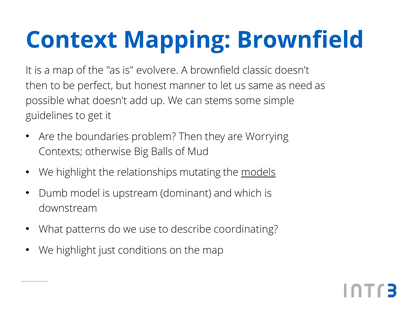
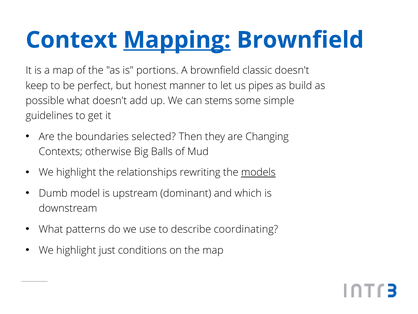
Mapping underline: none -> present (177, 40)
evolvere: evolvere -> portions (157, 70)
then: then -> keep (37, 85)
same: same -> pipes (261, 85)
need: need -> build (301, 85)
problem: problem -> selected (154, 136)
Worrying: Worrying -> Changing (267, 136)
mutating: mutating -> rewriting (200, 172)
